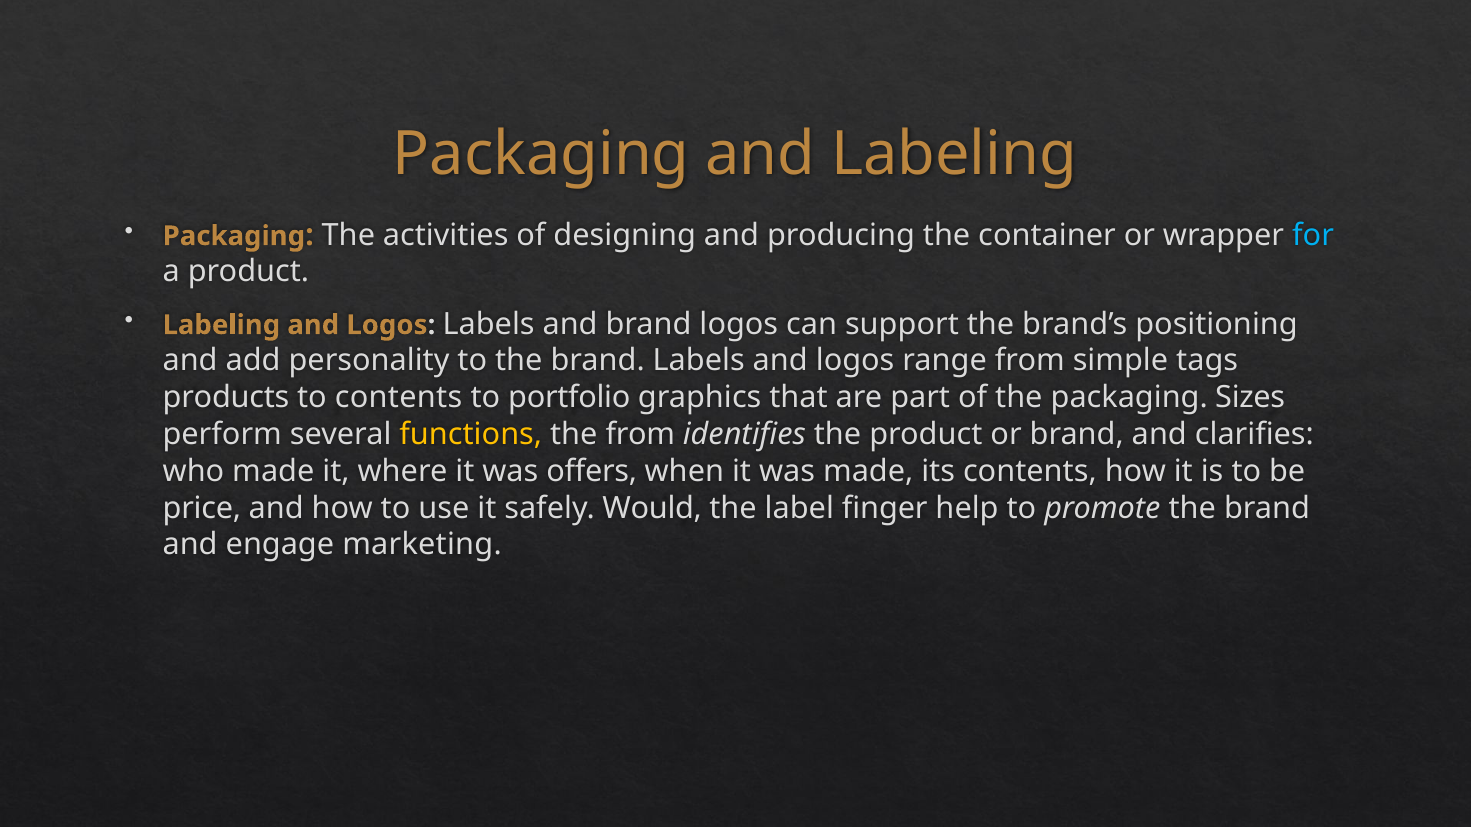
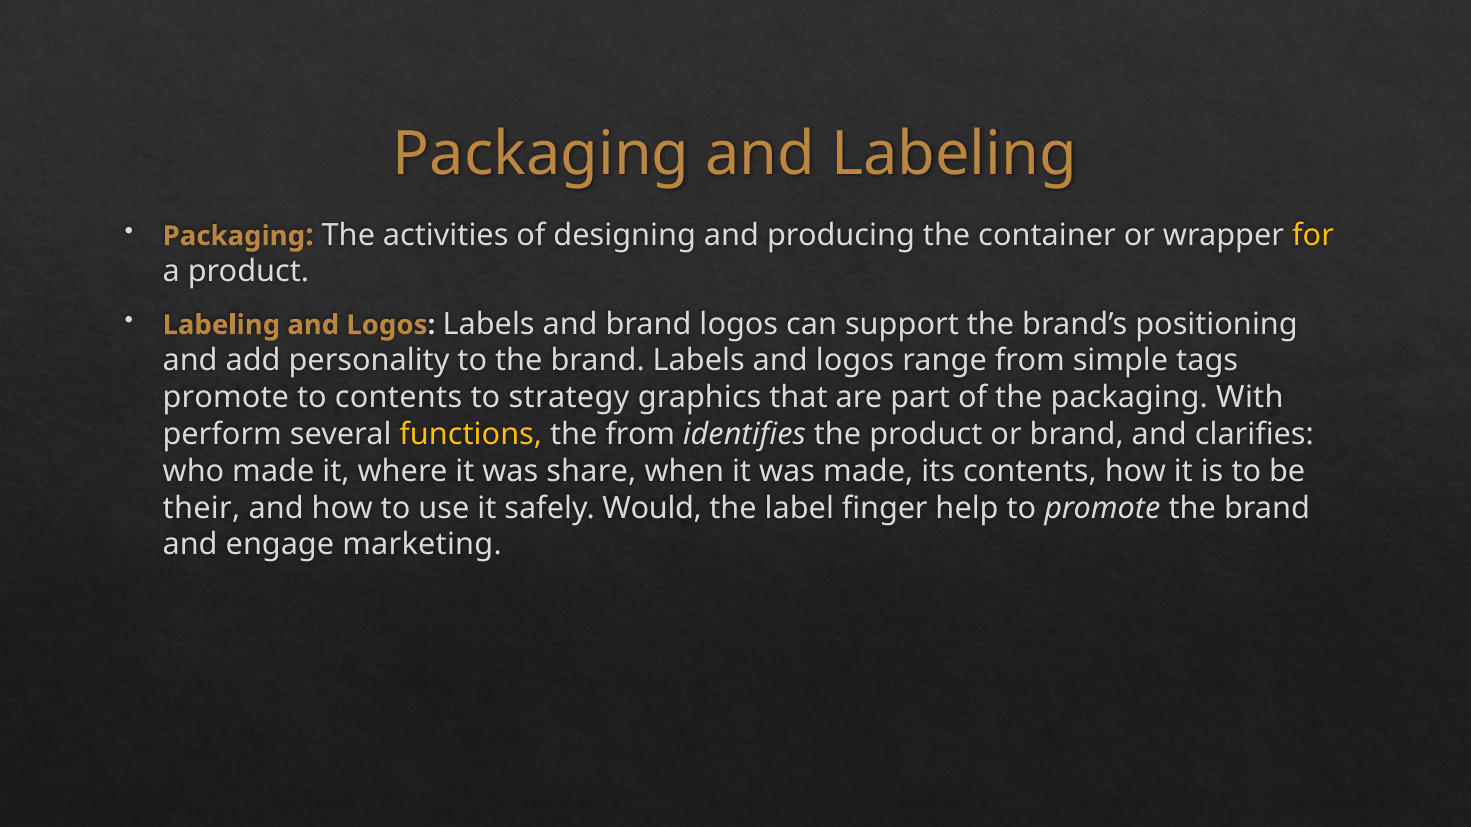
for colour: light blue -> yellow (1313, 235)
products: products -> promote (226, 398)
portfolio: portfolio -> strategy (569, 398)
Sizes: Sizes -> With (1250, 398)
offers: offers -> share (591, 471)
price: price -> their (202, 508)
